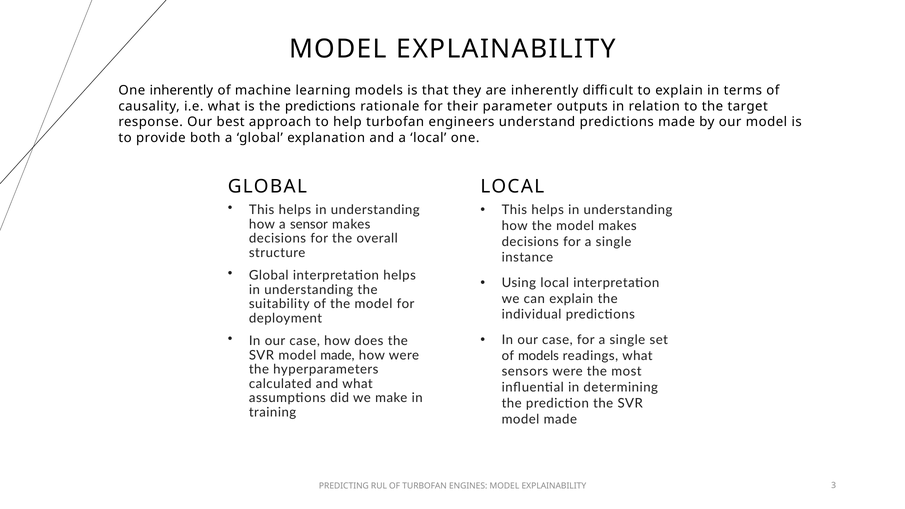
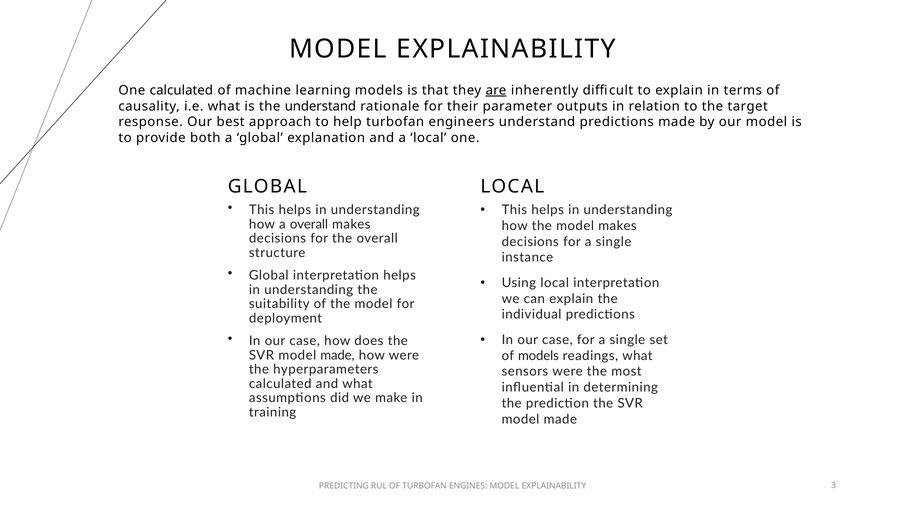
One inherently: inherently -> calculated (181, 90)
are underline: none -> present (496, 90)
the predictions: predictions -> understand (320, 106)
a sensor: sensor -> overall (309, 224)
